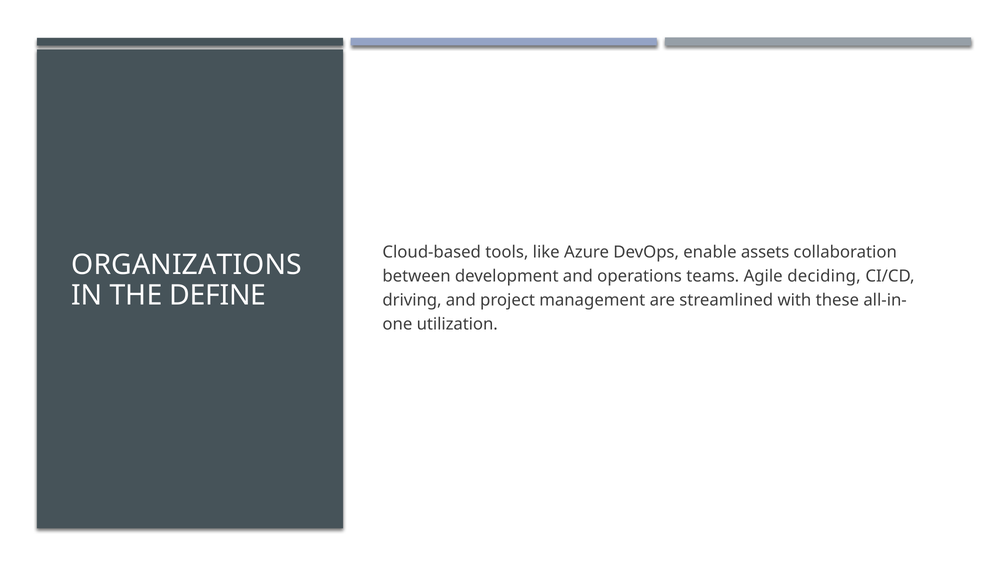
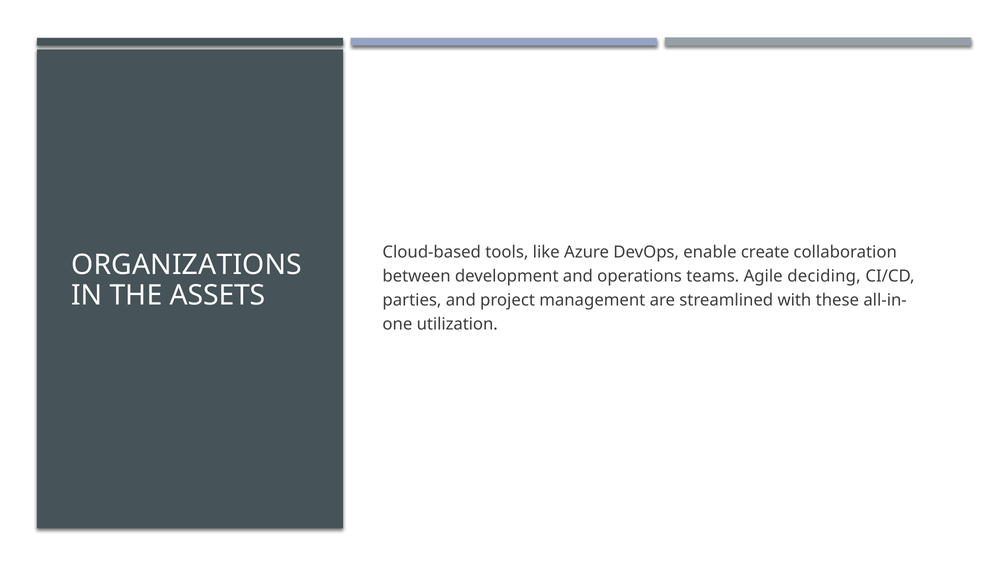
assets: assets -> create (765, 252)
DEFINE: DEFINE -> ASSETS (218, 296)
driving: driving -> parties (412, 300)
